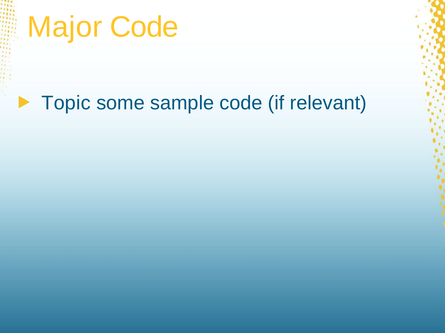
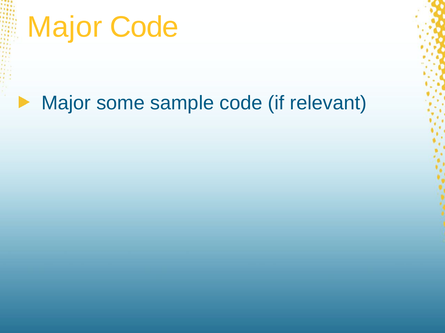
Topic: Topic -> Major (66, 103)
